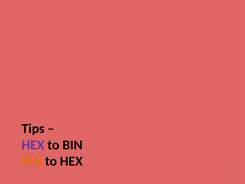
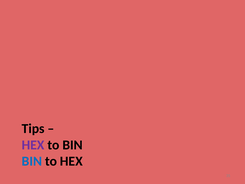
BIN colour: orange -> blue (32, 161)
